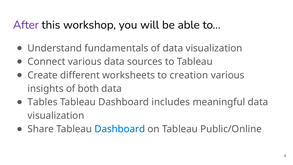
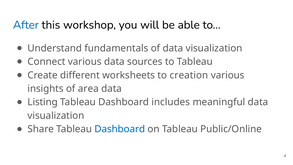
After colour: purple -> blue (26, 25)
both: both -> area (88, 89)
Tables: Tables -> Listing (43, 102)
